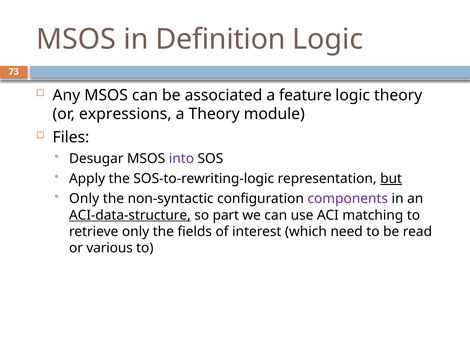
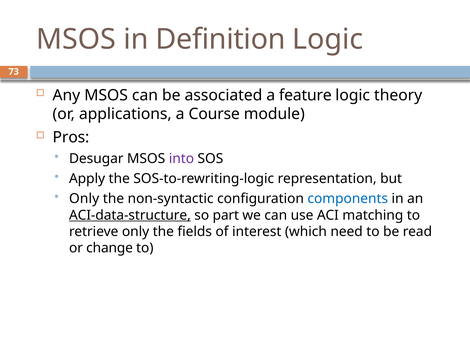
expressions: expressions -> applications (125, 114)
a Theory: Theory -> Course (214, 114)
Files: Files -> Pros (71, 137)
but underline: present -> none (391, 178)
components colour: purple -> blue (348, 198)
various: various -> change (110, 248)
